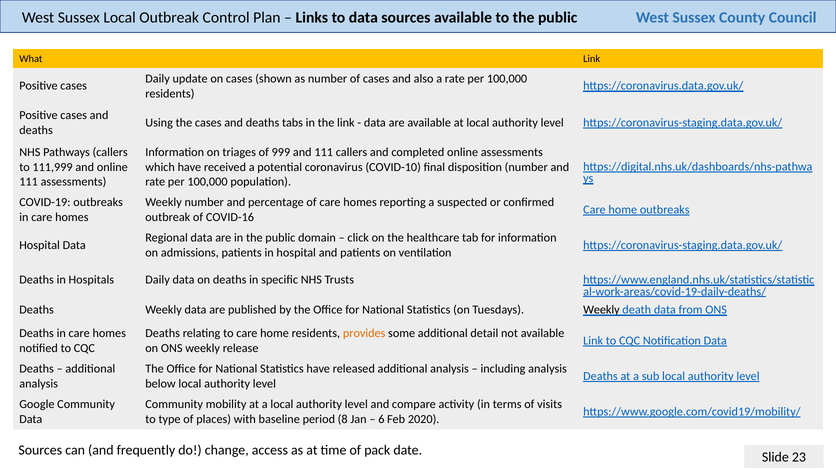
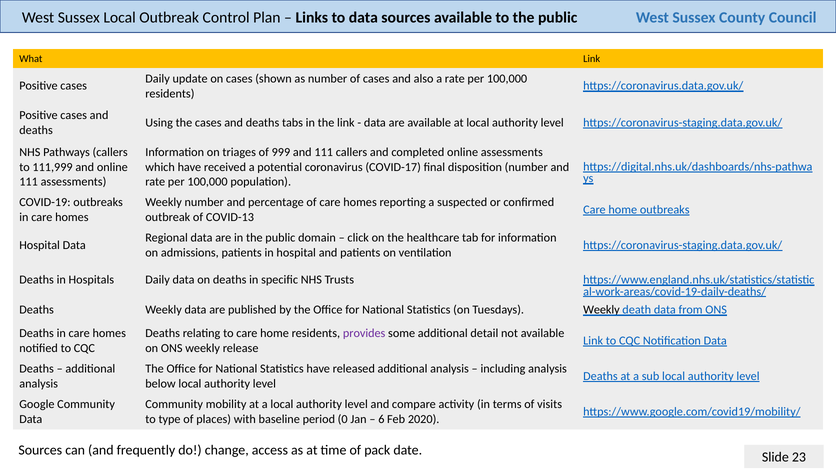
COVID-10: COVID-10 -> COVID-17 (393, 167)
COVID-16: COVID-16 -> COVID-13 (230, 217)
provides colour: orange -> purple (364, 333)
8: 8 -> 0 (343, 419)
